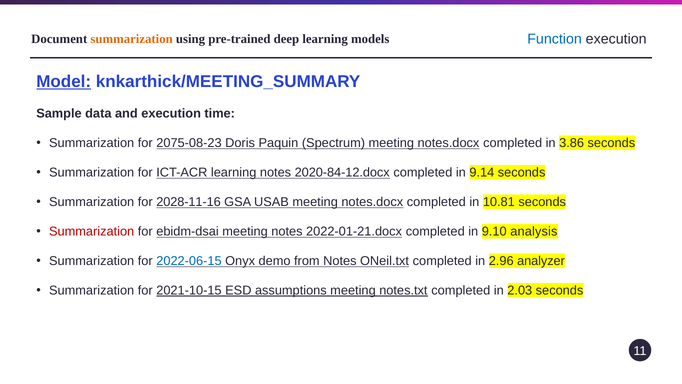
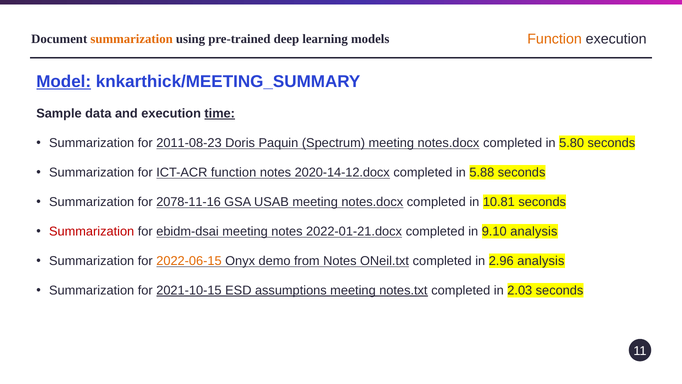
Function colour: blue -> orange (555, 39)
time underline: none -> present (220, 113)
2075-08-23: 2075-08-23 -> 2011-08-23 (189, 143)
3.86: 3.86 -> 5.80 (572, 143)
ICT-ACR learning: learning -> function (234, 172)
2020-84-12.docx: 2020-84-12.docx -> 2020-14-12.docx (342, 172)
9.14: 9.14 -> 5.88 (482, 172)
2028-11-16: 2028-11-16 -> 2078-11-16 (189, 202)
2022-06-15 colour: blue -> orange (189, 261)
2.96 analyzer: analyzer -> analysis (541, 261)
